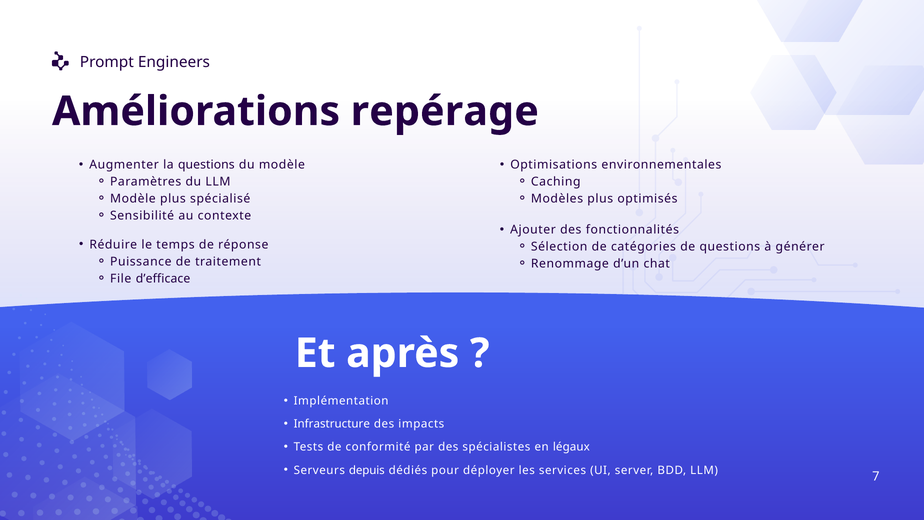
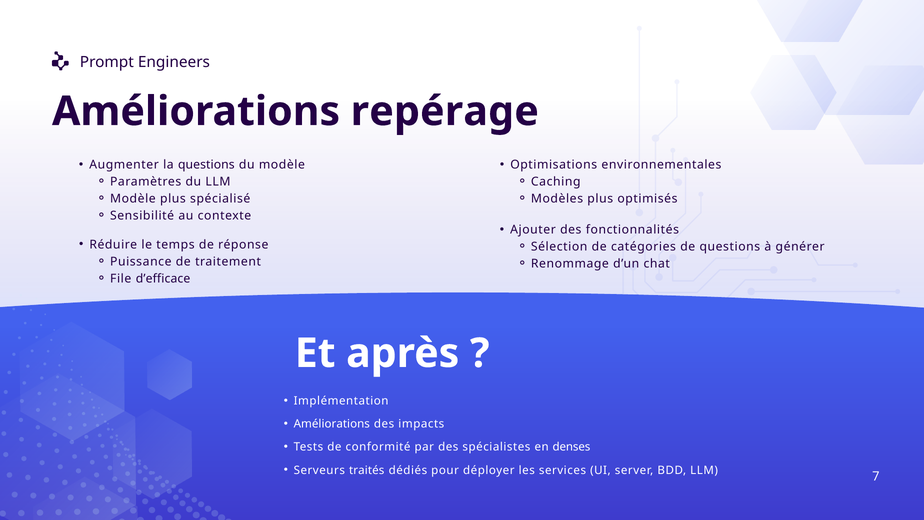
Infrastructure: Infrastructure -> Améliorations (332, 424)
légaux: légaux -> denses (571, 447)
depuis: depuis -> traités (367, 470)
